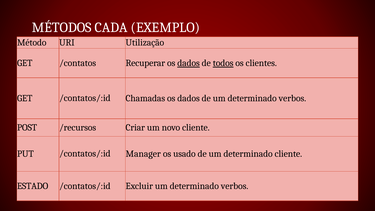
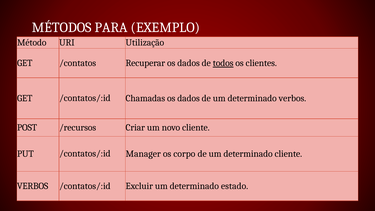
CADA: CADA -> PARA (111, 28)
dados underline: present -> none (189, 63)
usado: usado -> corpo (184, 154)
ESTADO: ESTADO -> VERBOS (33, 186)
Excluir um determinado verbos: verbos -> estado (235, 186)
